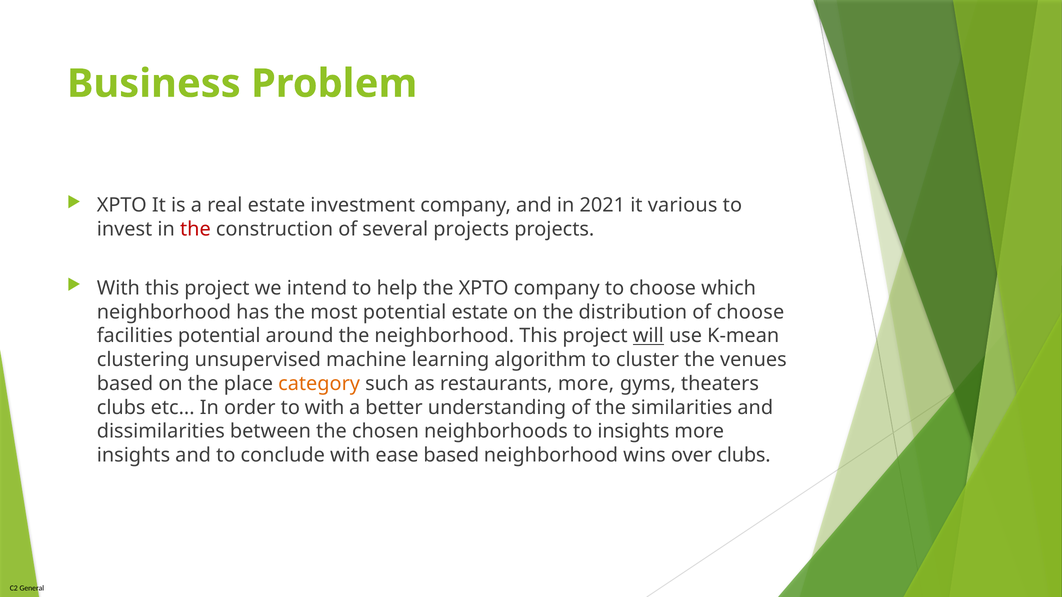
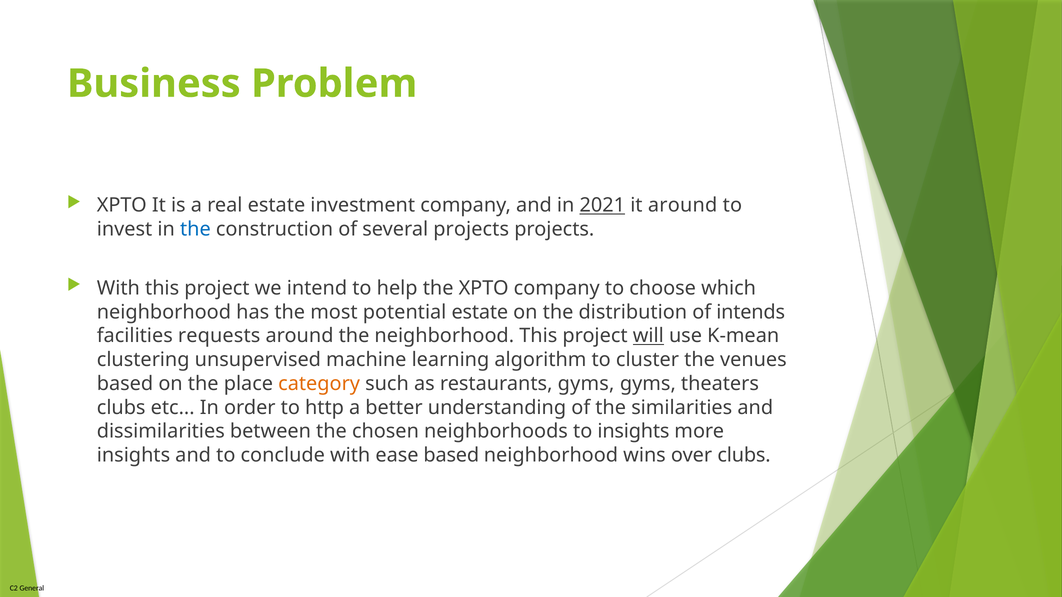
2021 underline: none -> present (602, 206)
it various: various -> around (683, 206)
the colour: red -> blue (195, 229)
of choose: choose -> intends (751, 312)
facilities potential: potential -> requests (219, 336)
restaurants more: more -> gyms (586, 384)
to with: with -> http (324, 408)
